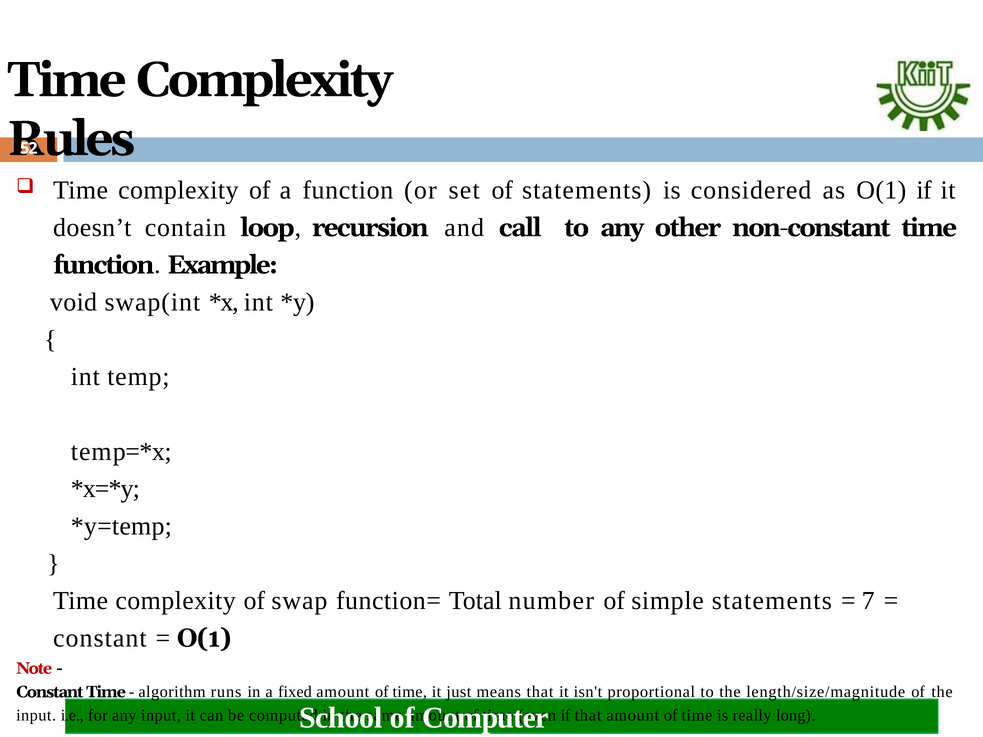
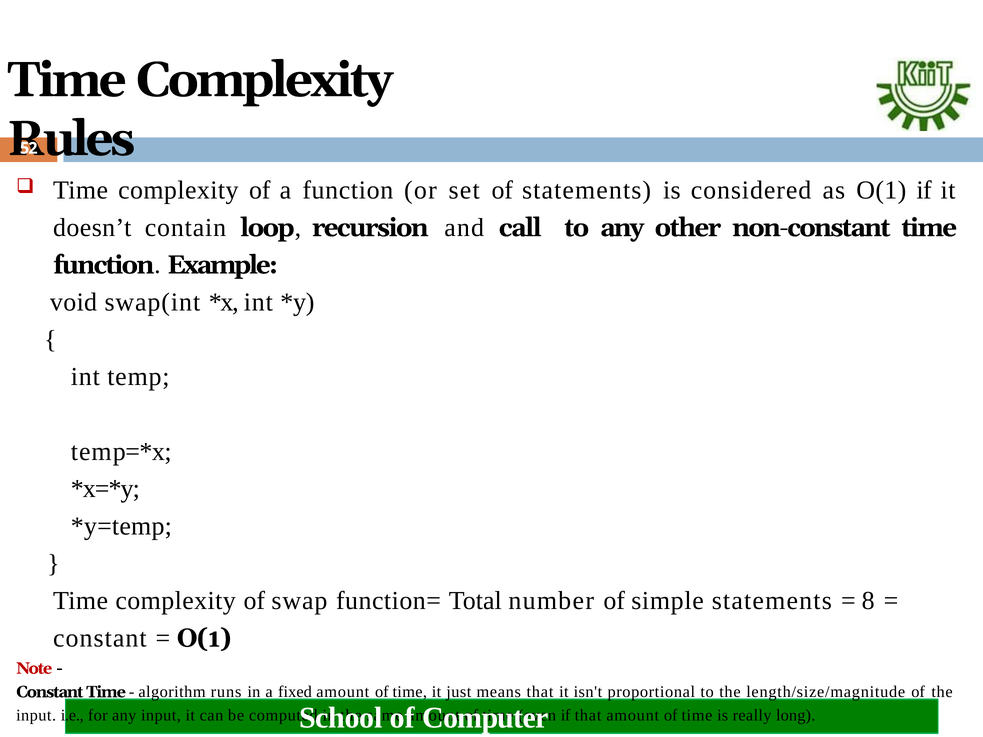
7: 7 -> 8 (868, 601)
